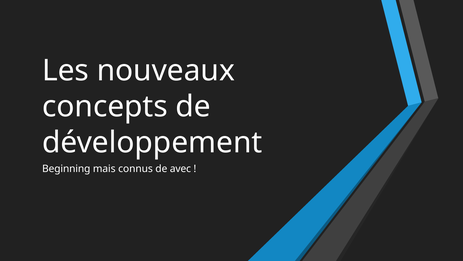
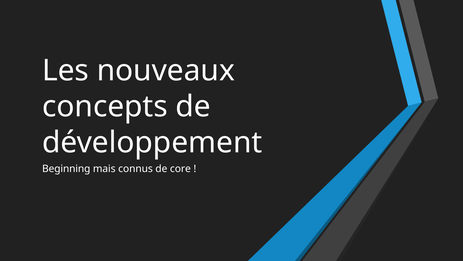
avec: avec -> core (180, 168)
